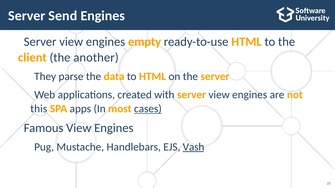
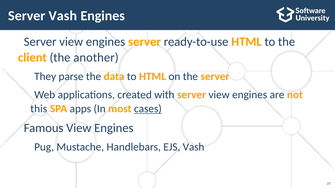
Server Send: Send -> Vash (63, 16)
engines empty: empty -> server (145, 42)
Vash underline: present -> none (194, 147)
